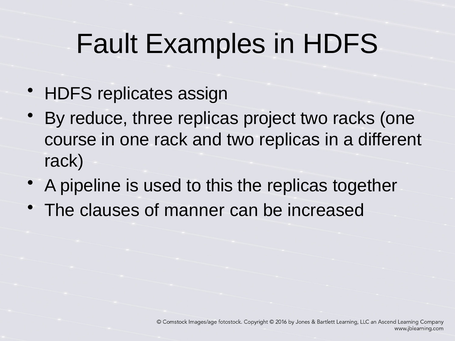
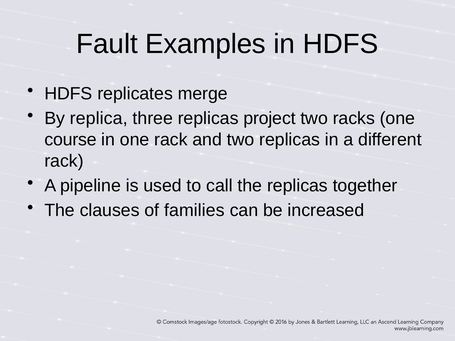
assign: assign -> merge (203, 94)
reduce: reduce -> replica (99, 119)
this: this -> call (219, 186)
manner: manner -> families (194, 211)
